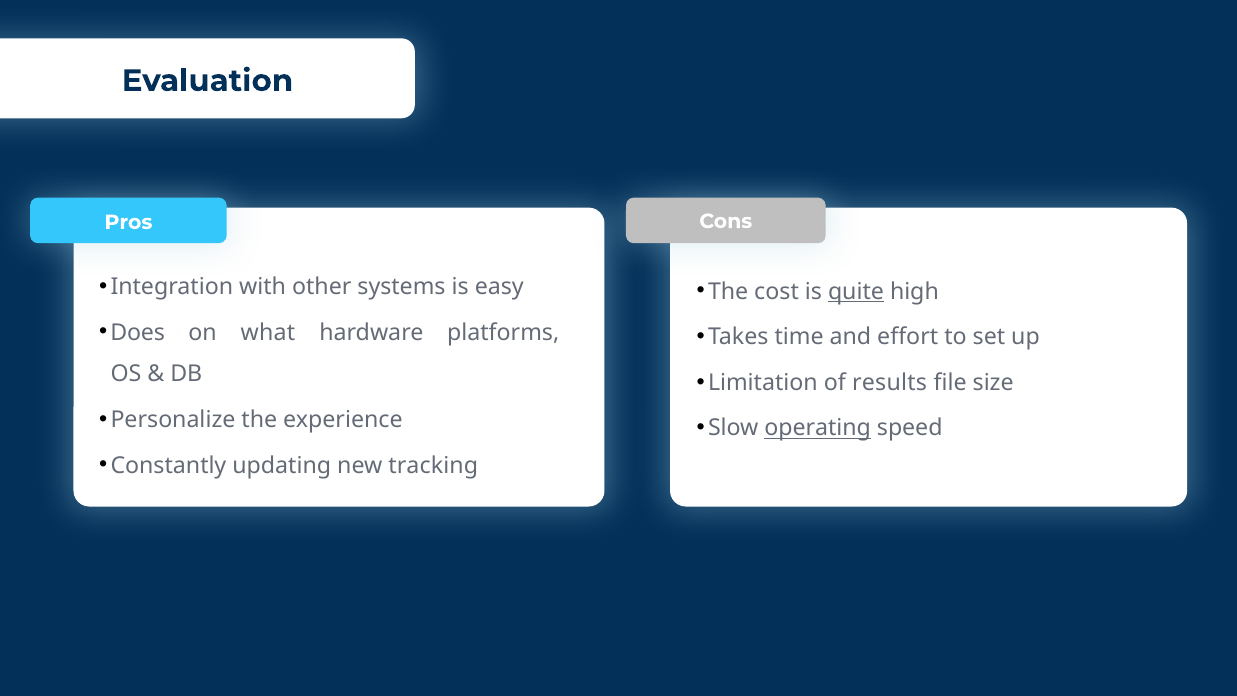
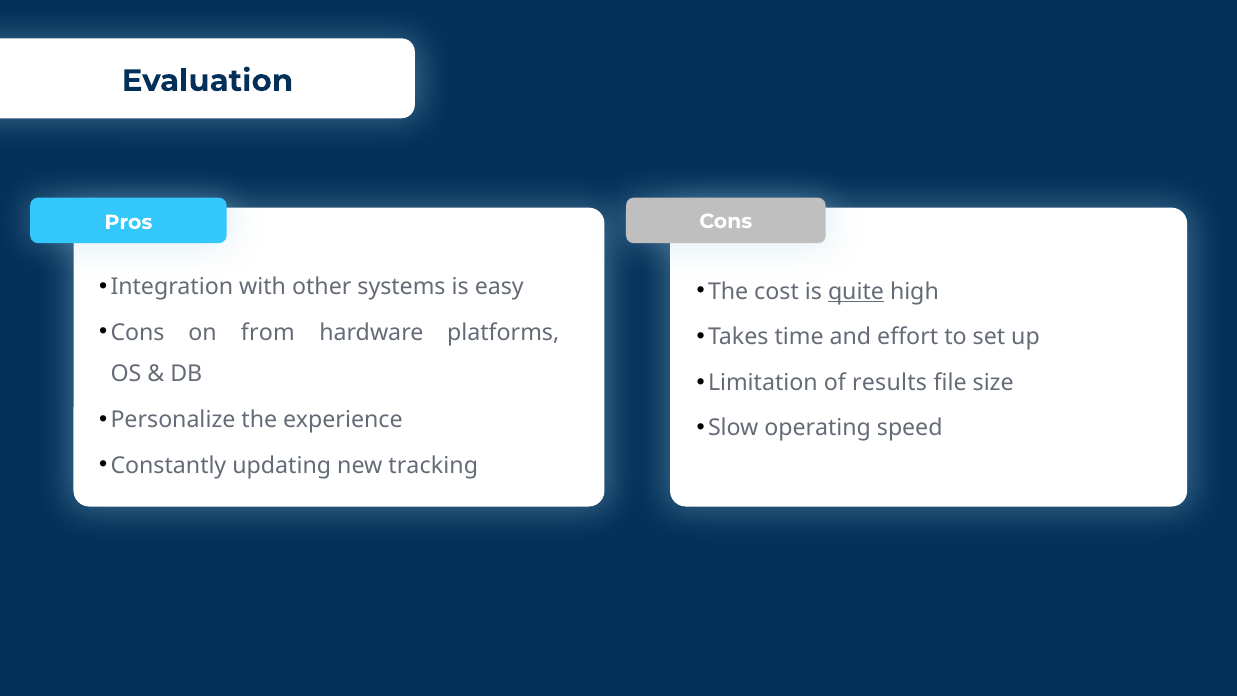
Does: Does -> Cons (138, 332)
what: what -> from (268, 332)
operating underline: present -> none (818, 428)
